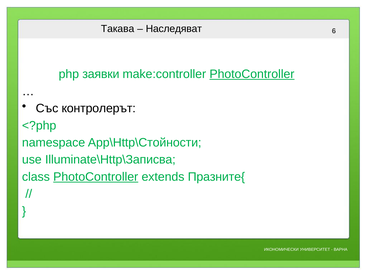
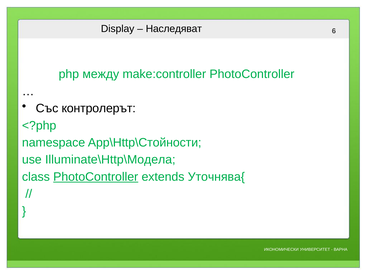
Такава: Такава -> Display (118, 29)
заявки: заявки -> между (101, 74)
PhotoController underline: present -> none (252, 74)
Illuminate\Http\Записва: Illuminate\Http\Записва -> Illuminate\Http\Модела (110, 160)
Празните{: Празните{ -> Уточнява{ (216, 177)
